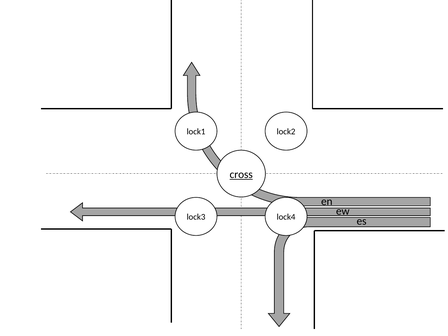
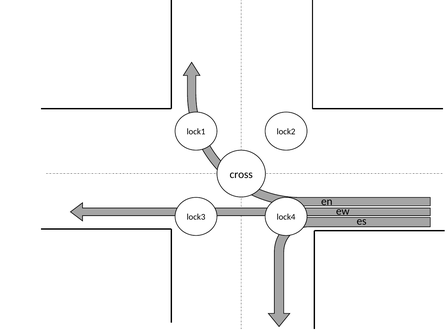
cross underline: present -> none (241, 174)
